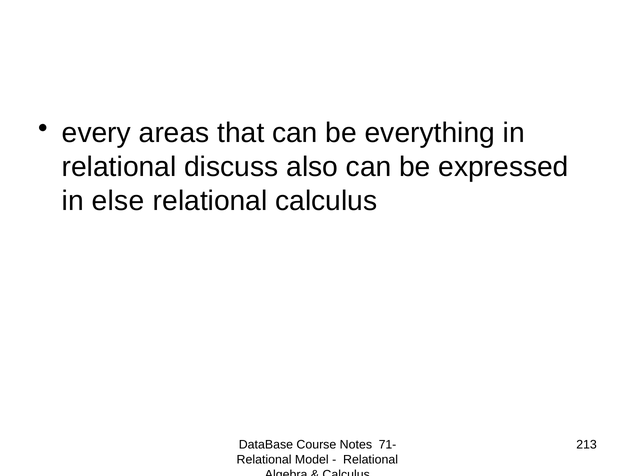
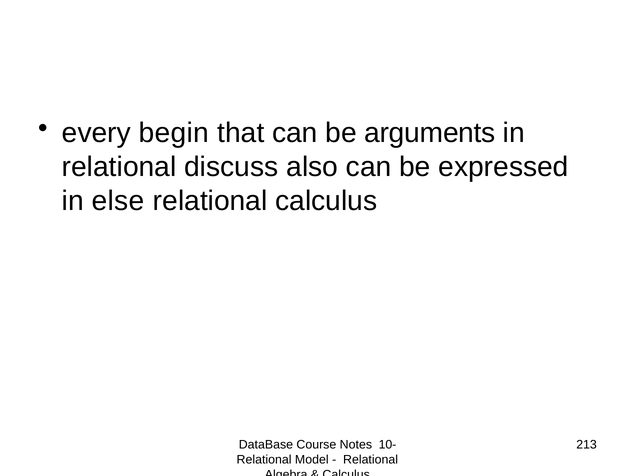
areas: areas -> begin (174, 133)
everything: everything -> arguments (430, 133)
71-: 71- -> 10- (388, 445)
